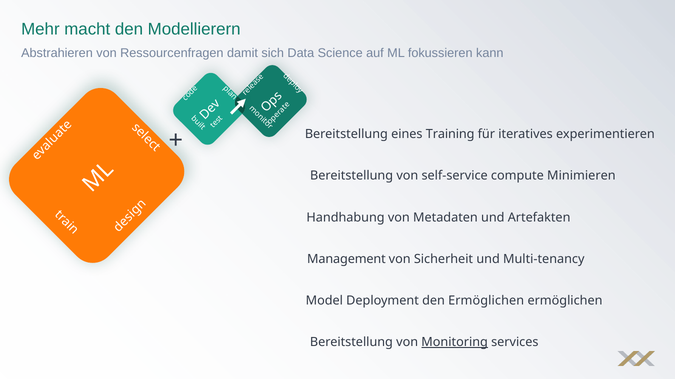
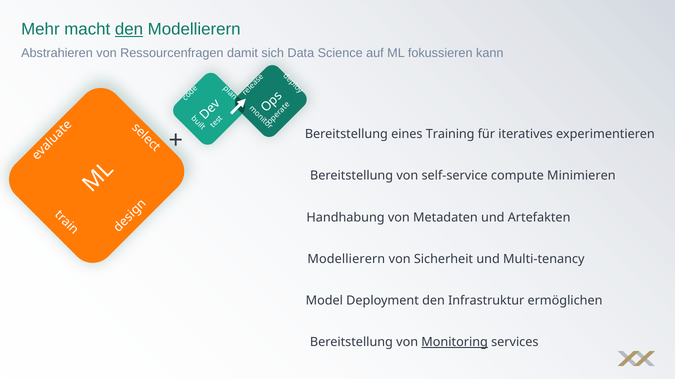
den underline: none -> present (129, 29)
Management: Management -> Modellierern (346, 259)
den Ermöglichen: Ermöglichen -> Infrastruktur (486, 301)
